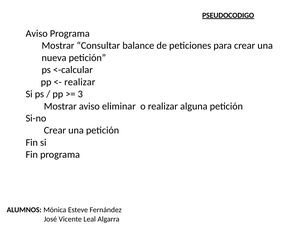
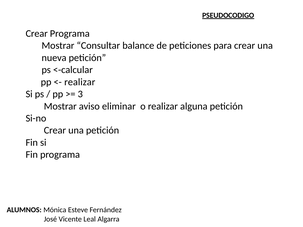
Aviso: Aviso -> Crear (37, 34)
